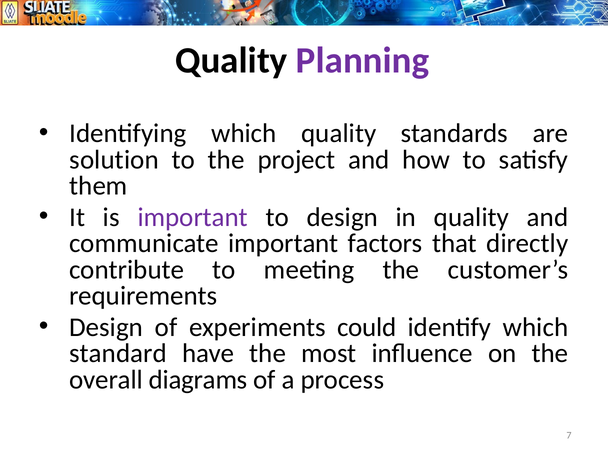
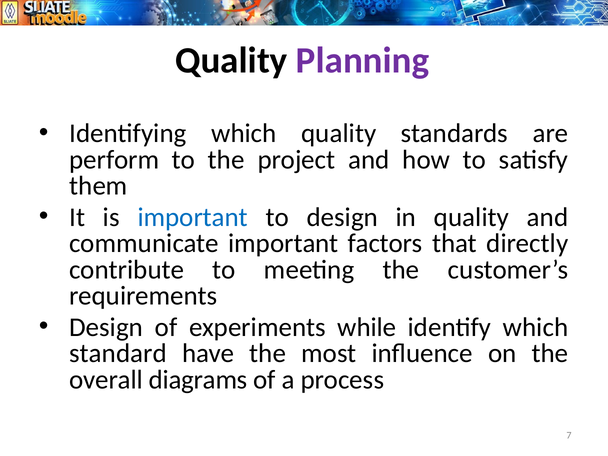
solution: solution -> perform (114, 160)
important colour: purple -> blue (193, 217)
could: could -> while (367, 327)
